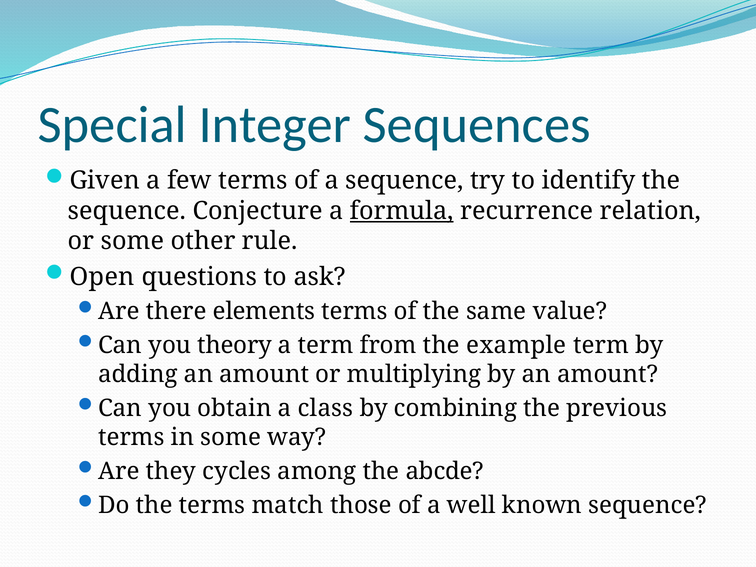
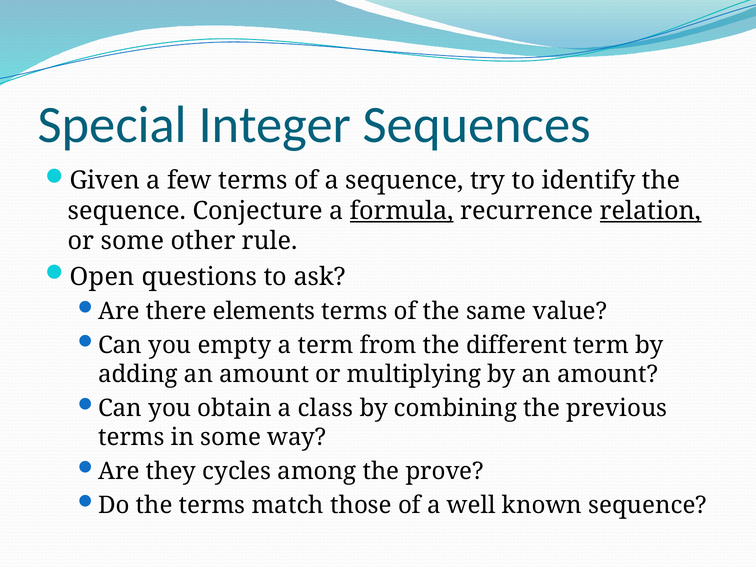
relation underline: none -> present (651, 211)
theory: theory -> empty (234, 345)
example: example -> different (517, 345)
abcde: abcde -> prove (445, 471)
